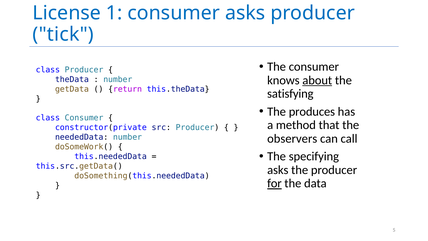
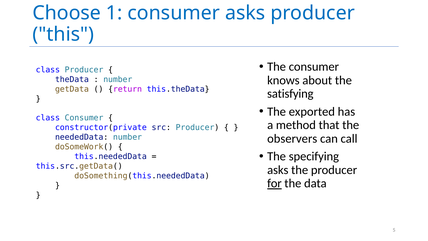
License: License -> Choose (67, 13)
tick: tick -> this (63, 34)
about underline: present -> none (317, 80)
produces: produces -> exported (312, 112)
